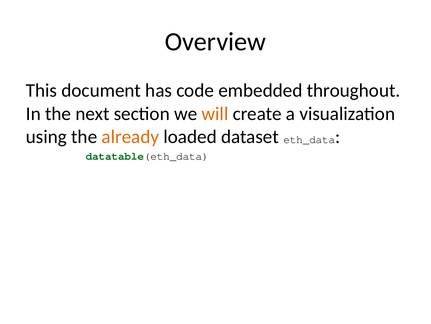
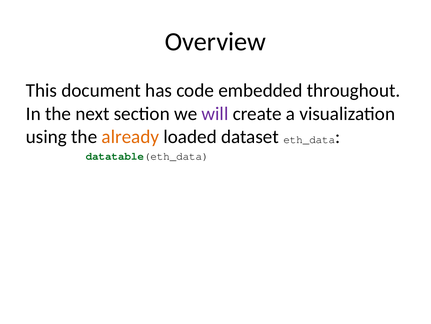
will colour: orange -> purple (215, 113)
